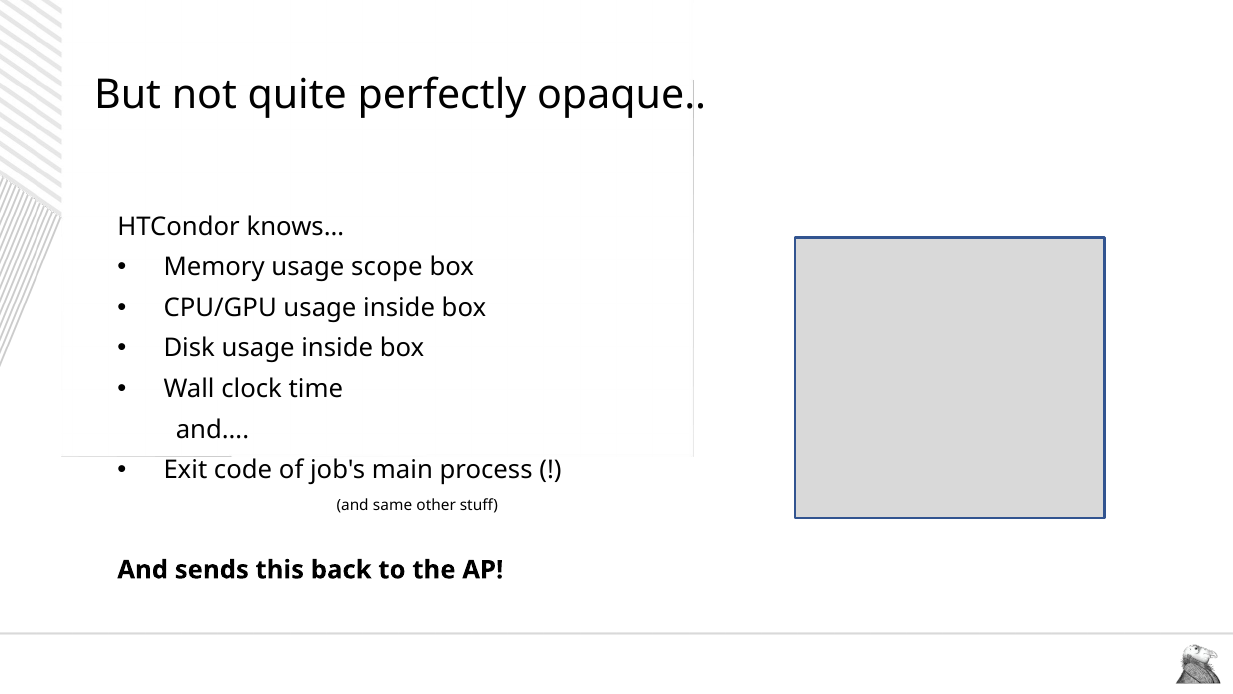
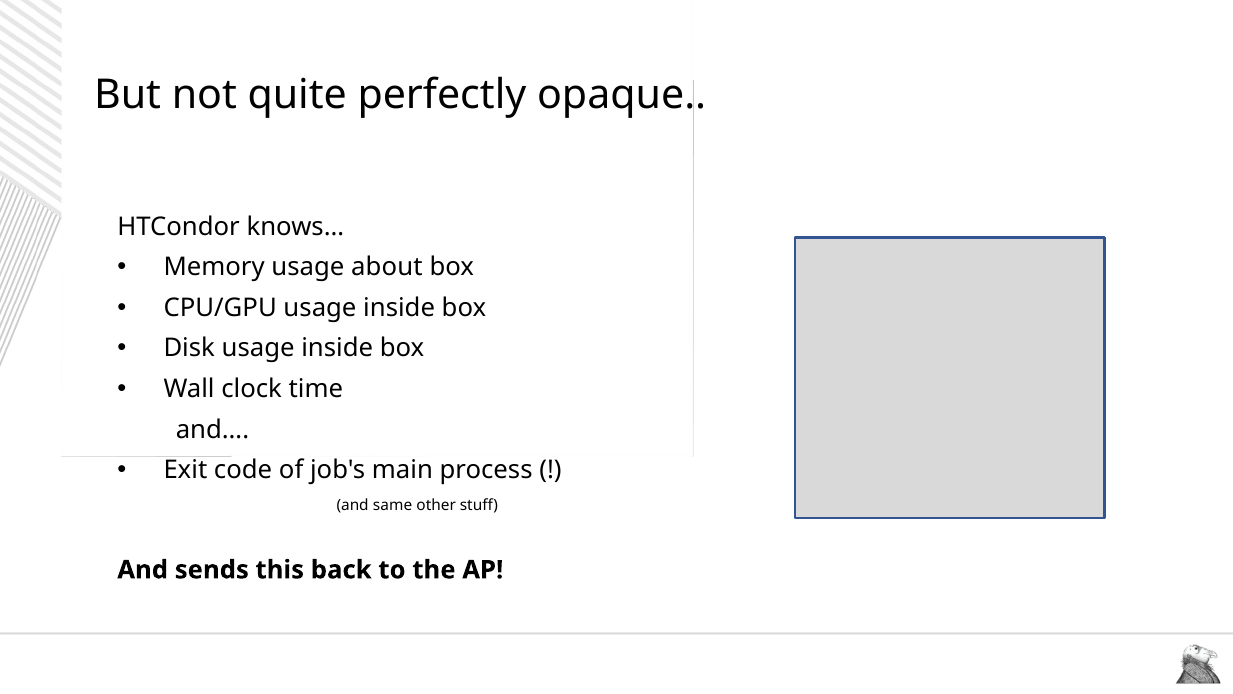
scope: scope -> about (387, 267)
